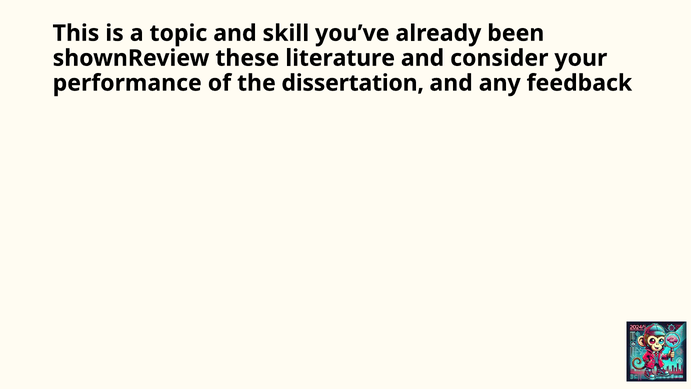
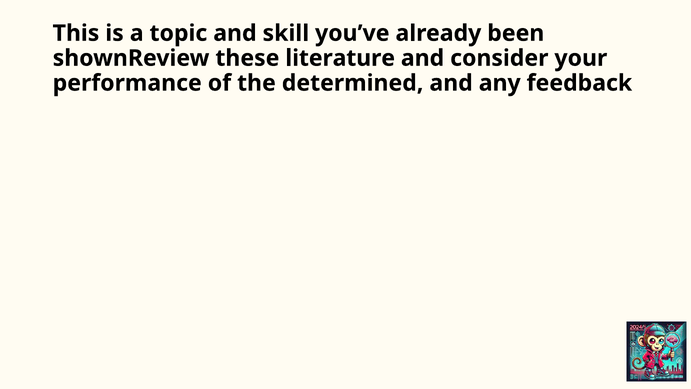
dissertation: dissertation -> determined (353, 83)
